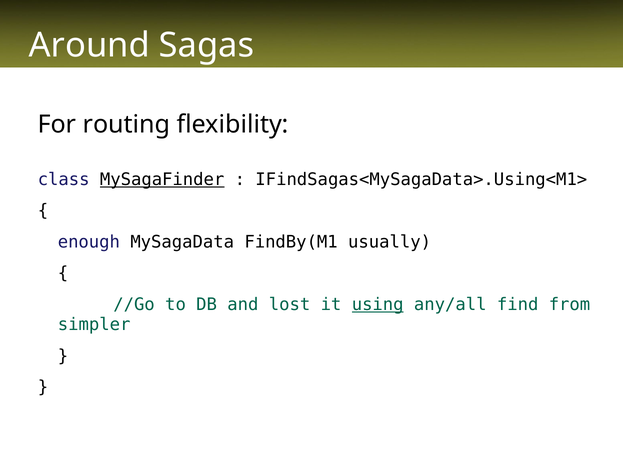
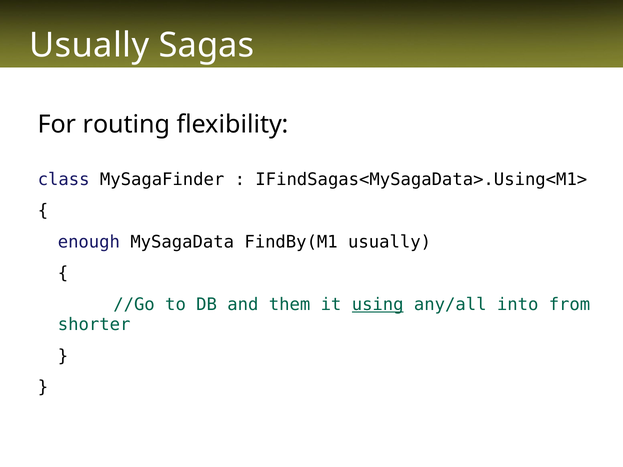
Around: Around -> Usually (89, 45)
MySagaFinder underline: present -> none (162, 179)
lost: lost -> them (290, 305)
find: find -> into (518, 305)
simpler: simpler -> shorter (94, 325)
